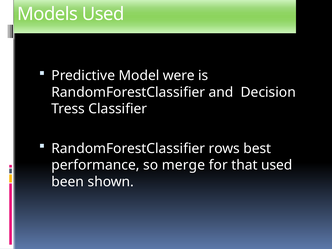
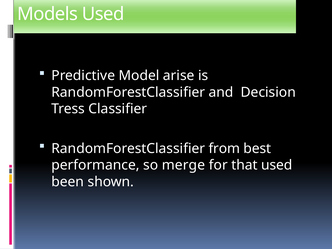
were: were -> arise (179, 76)
rows: rows -> from (224, 149)
